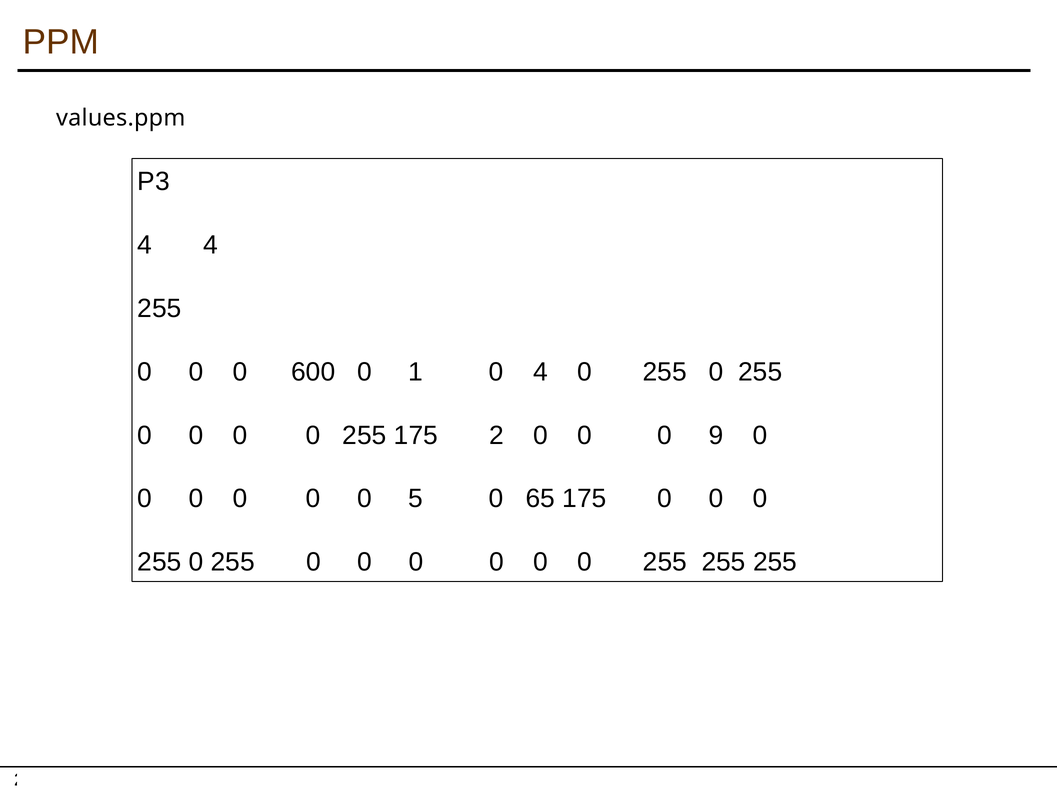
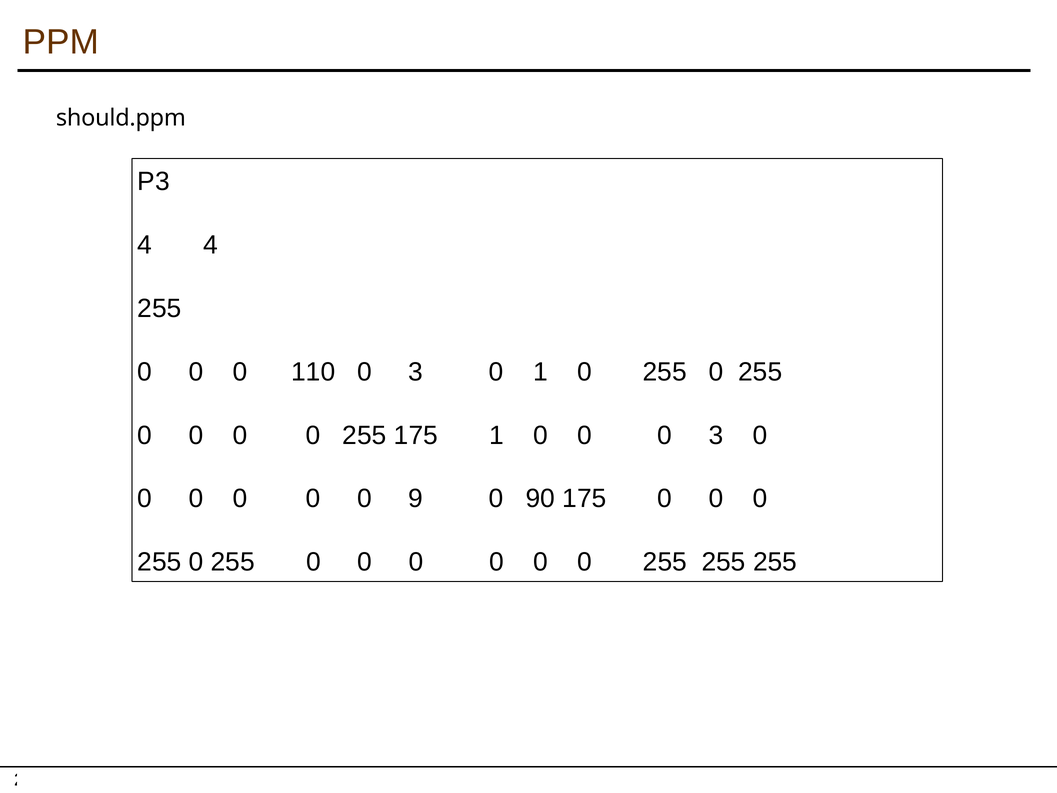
values.ppm: values.ppm -> should.ppm (121, 118)
600: 600 -> 110 (313, 372)
1: 1 -> 3 (416, 372)
0 4: 4 -> 1 (540, 372)
175 2: 2 -> 1 (496, 435)
0 0 9: 9 -> 3 (716, 435)
5: 5 -> 9 (416, 499)
65: 65 -> 90 (540, 499)
